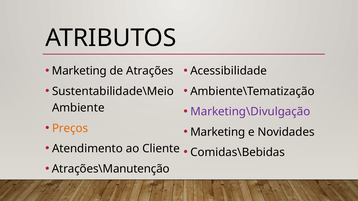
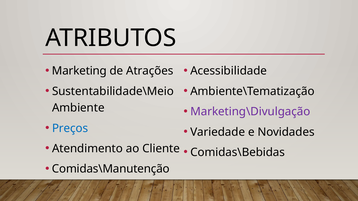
Preços colour: orange -> blue (70, 128)
Marketing: Marketing -> Variedade (218, 132)
Atrações\Manutenção: Atrações\Manutenção -> Comidas\Manutenção (111, 169)
